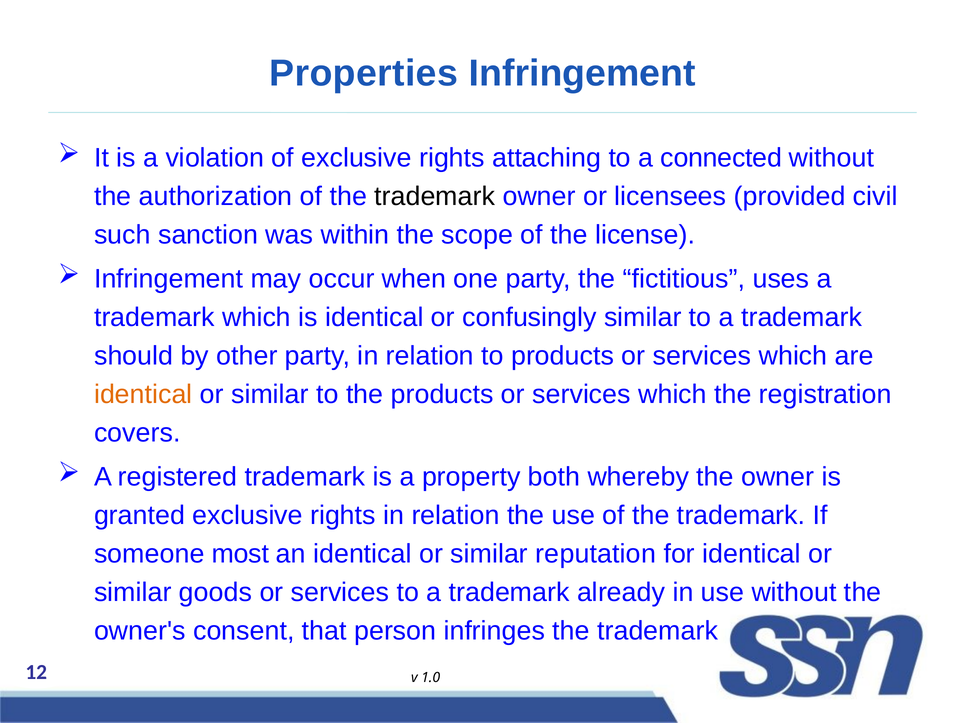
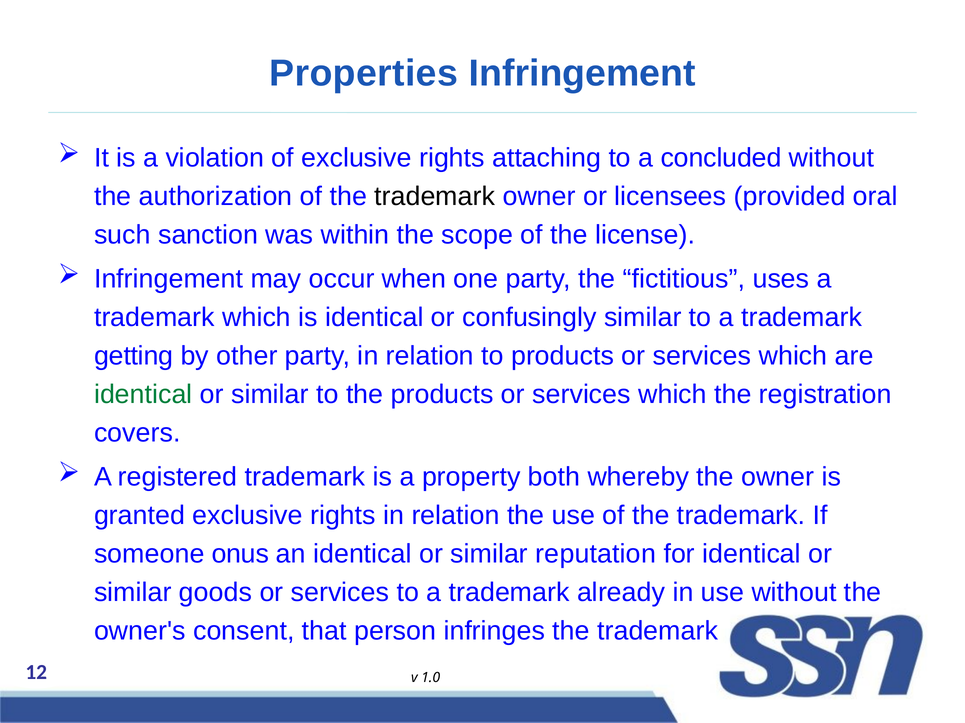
connected: connected -> concluded (721, 158)
civil: civil -> oral (875, 196)
should: should -> getting (134, 356)
identical colour: orange -> green (143, 395)
most: most -> onus (240, 555)
